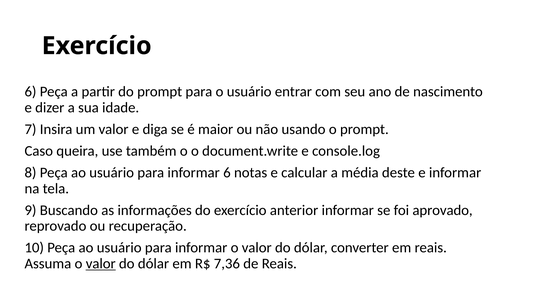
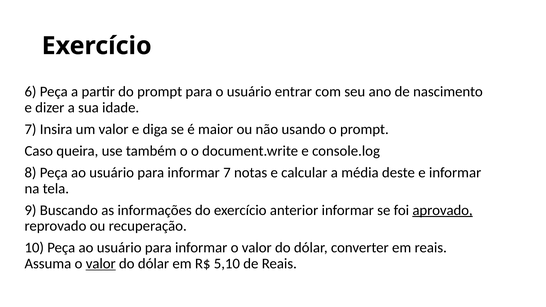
informar 6: 6 -> 7 (227, 173)
aprovado underline: none -> present (443, 210)
7,36: 7,36 -> 5,10 (227, 264)
